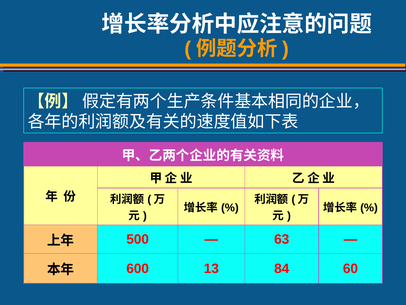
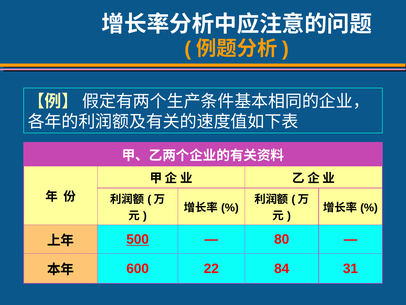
500 underline: none -> present (138, 239)
63: 63 -> 80 (282, 239)
600 13: 13 -> 22 (211, 268)
60: 60 -> 31 (350, 268)
